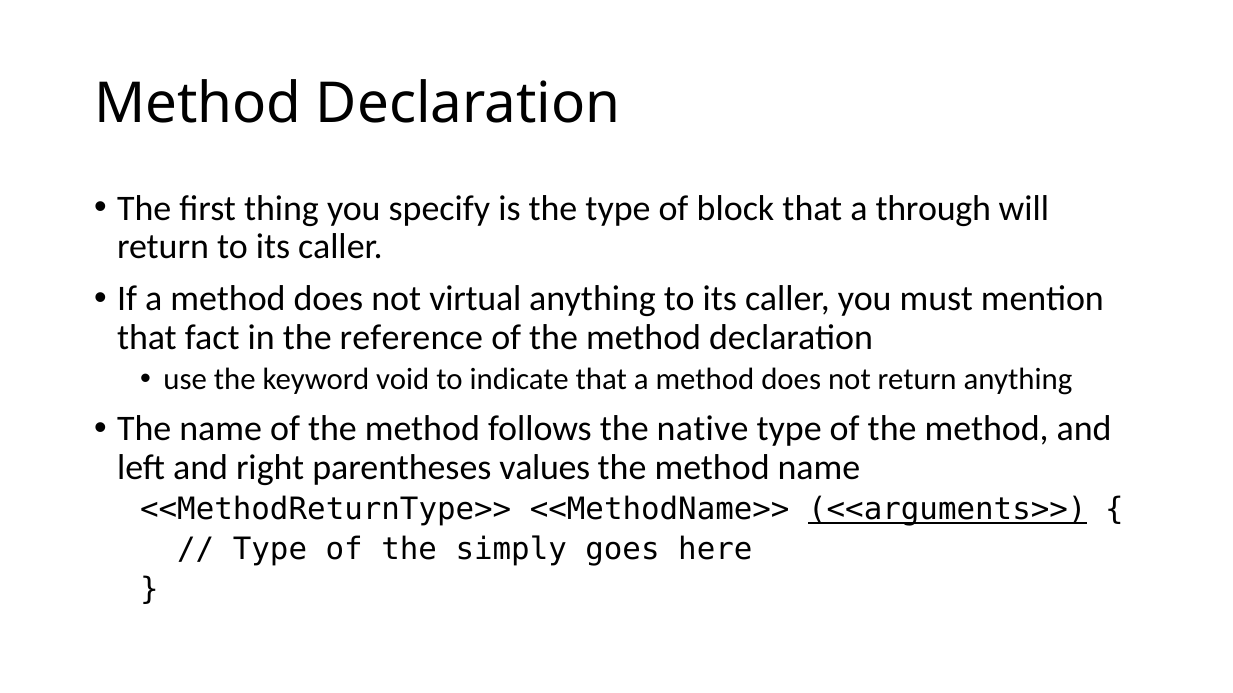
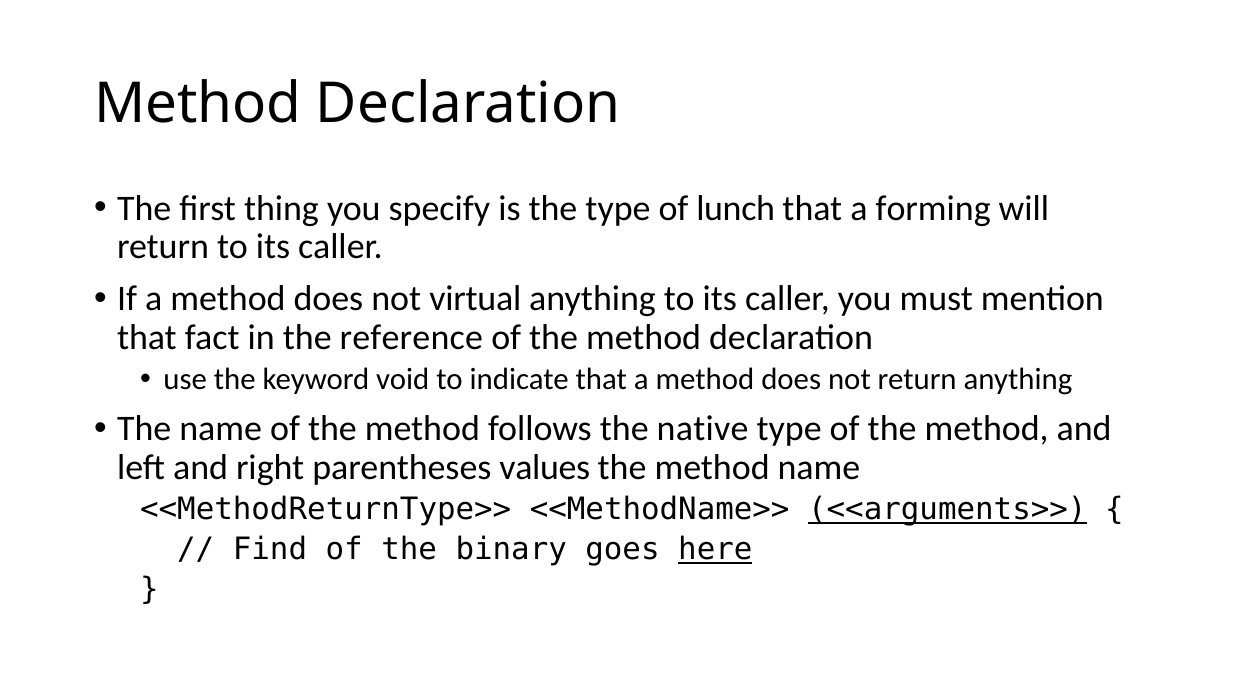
block: block -> lunch (736, 208)
through: through -> forming (933, 208)
Type: Type -> Find (270, 550)
simply: simply -> binary (511, 550)
here underline: none -> present (715, 550)
